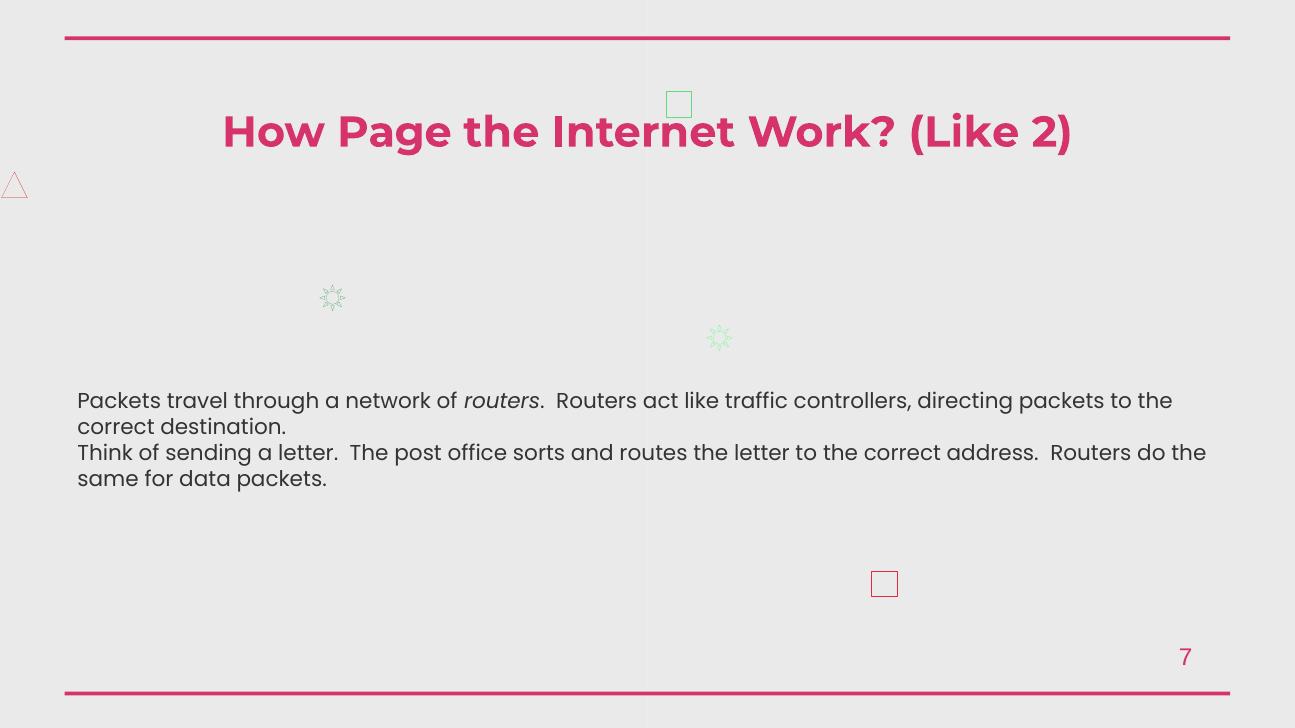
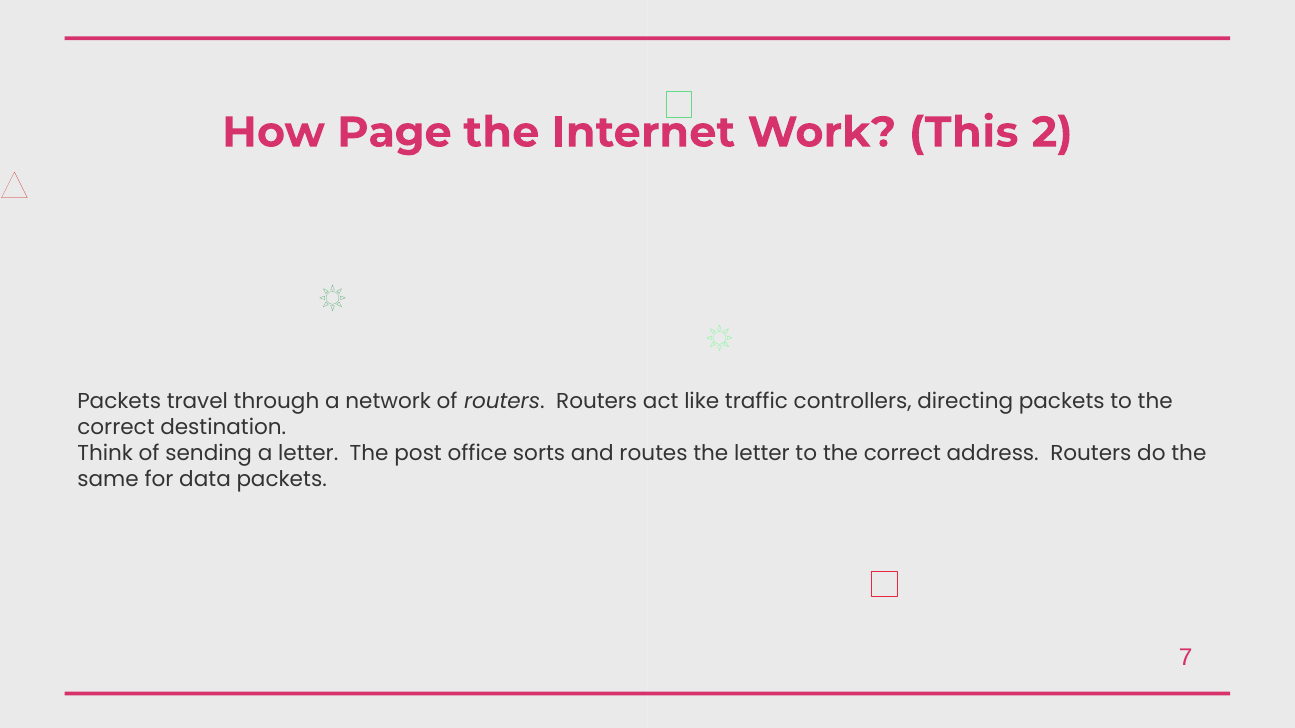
Work Like: Like -> This (964, 132)
